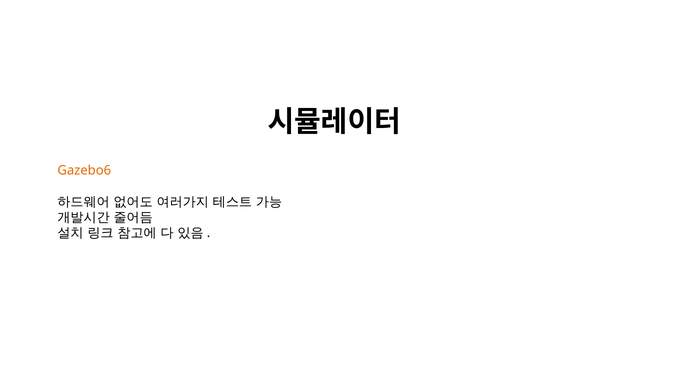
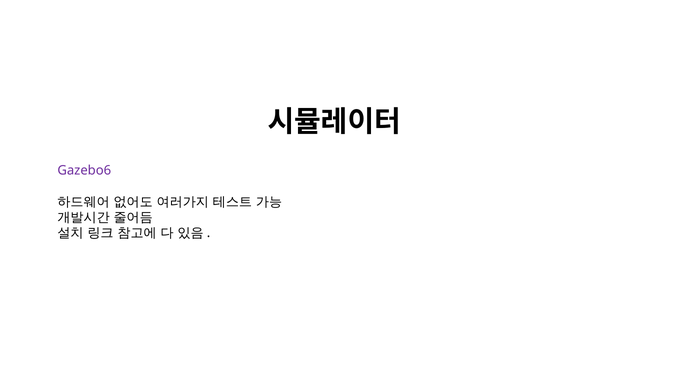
Gazebo6 colour: orange -> purple (84, 170)
